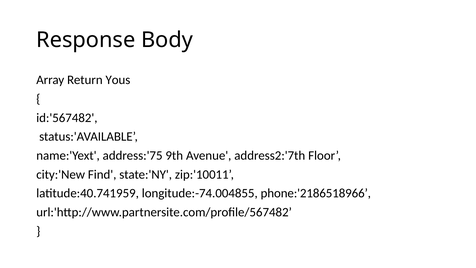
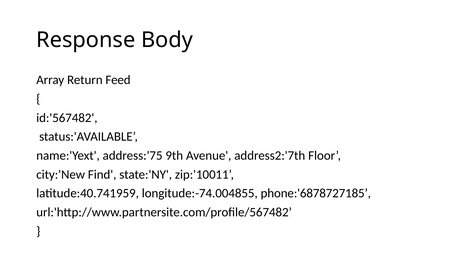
Yous: Yous -> Feed (118, 80)
phone:'2186518966: phone:'2186518966 -> phone:'6878727185 (316, 193)
